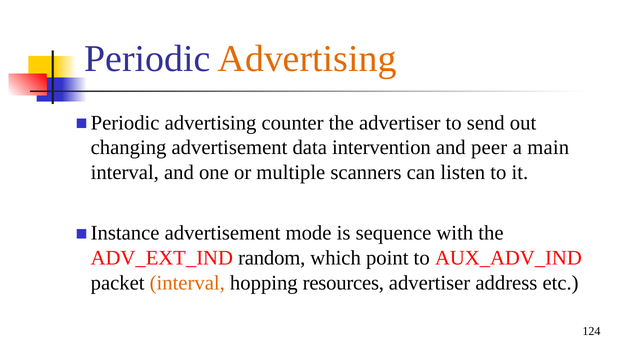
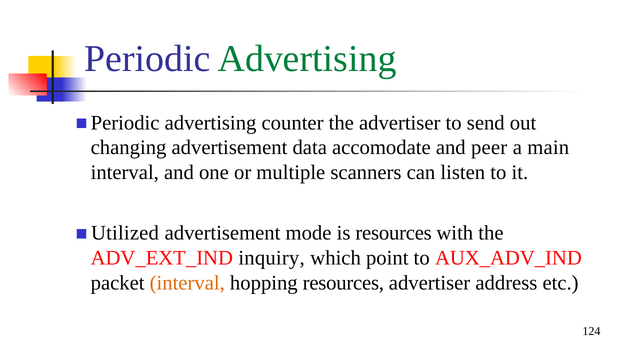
Advertising colour: orange -> green (307, 59)
intervention: intervention -> accomodate (381, 147)
Instance: Instance -> Utilized (125, 233)
is sequence: sequence -> resources (394, 233)
random: random -> inquiry (272, 258)
